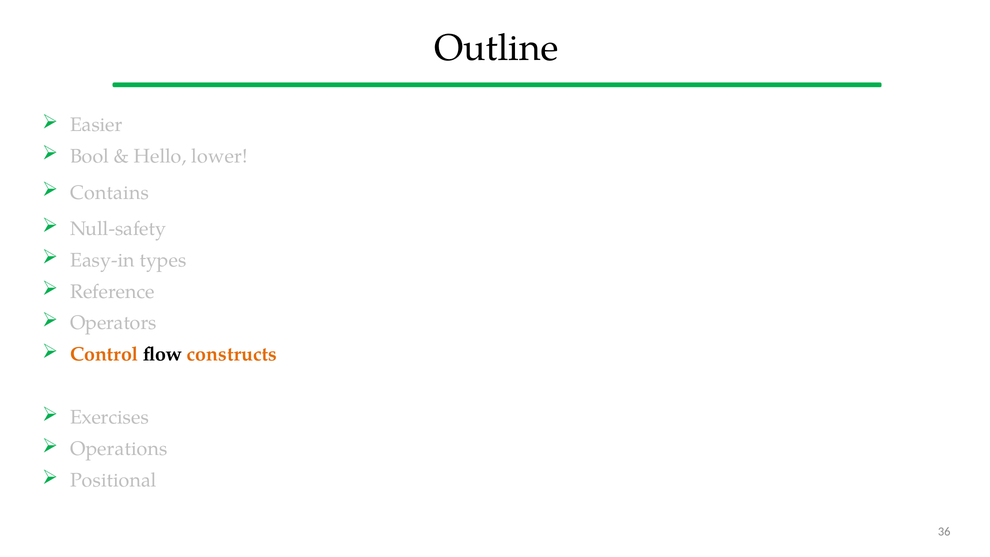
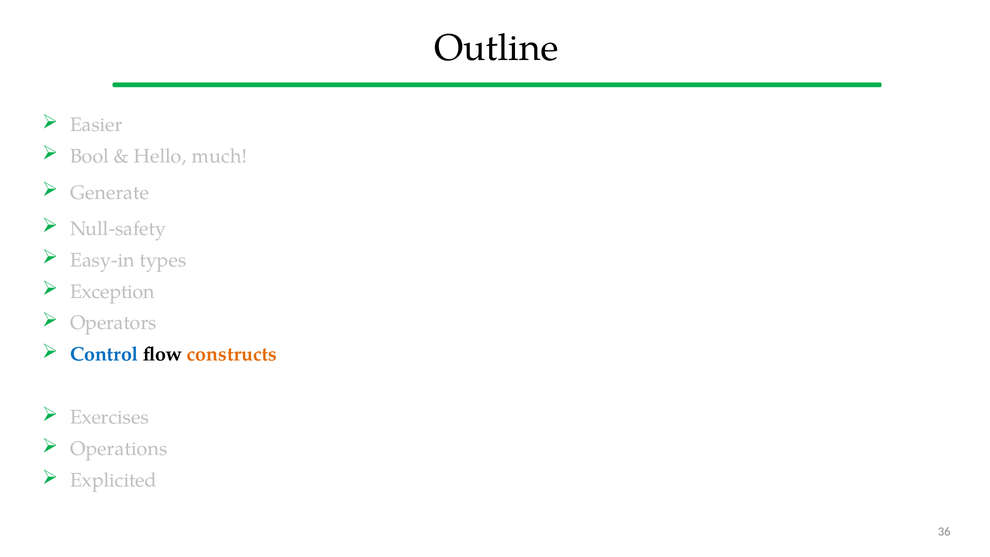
lower: lower -> much (219, 156)
Contains: Contains -> Generate (110, 193)
Reference: Reference -> Exception (112, 291)
Control colour: orange -> blue (104, 354)
Positional: Positional -> Explicited (113, 480)
